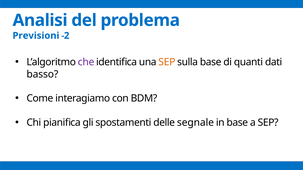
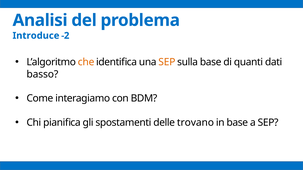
Previsioni: Previsioni -> Introduce (36, 36)
che colour: purple -> orange (86, 62)
segnale: segnale -> trovano (195, 123)
